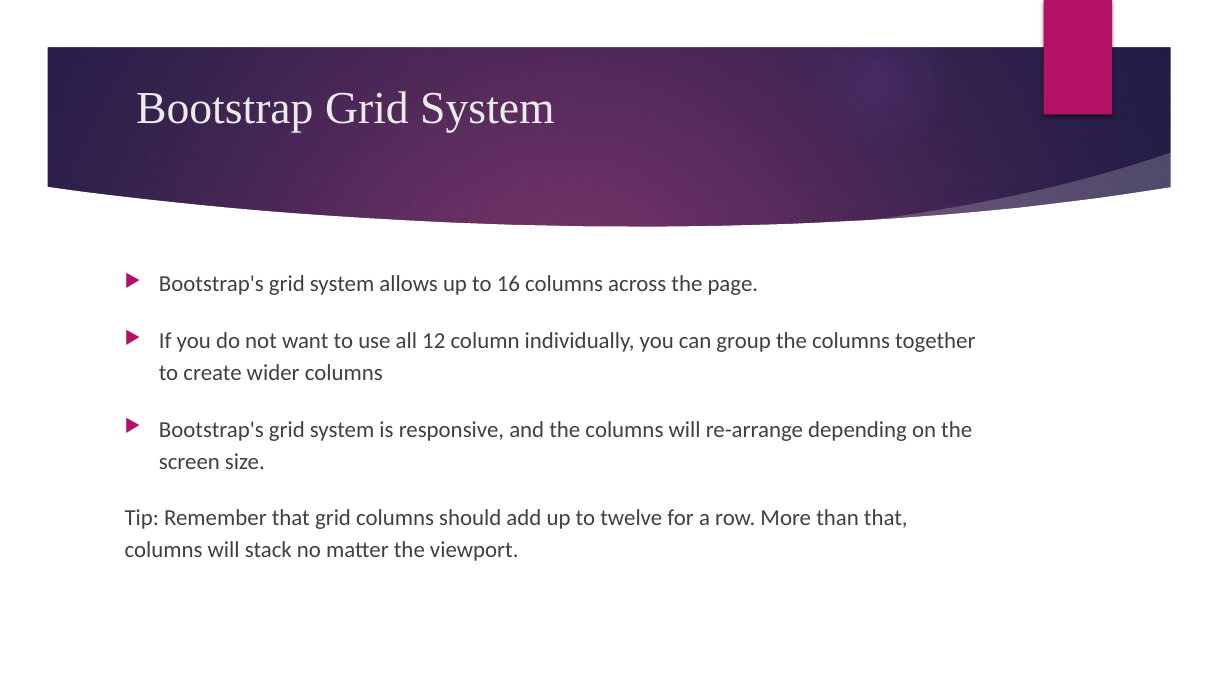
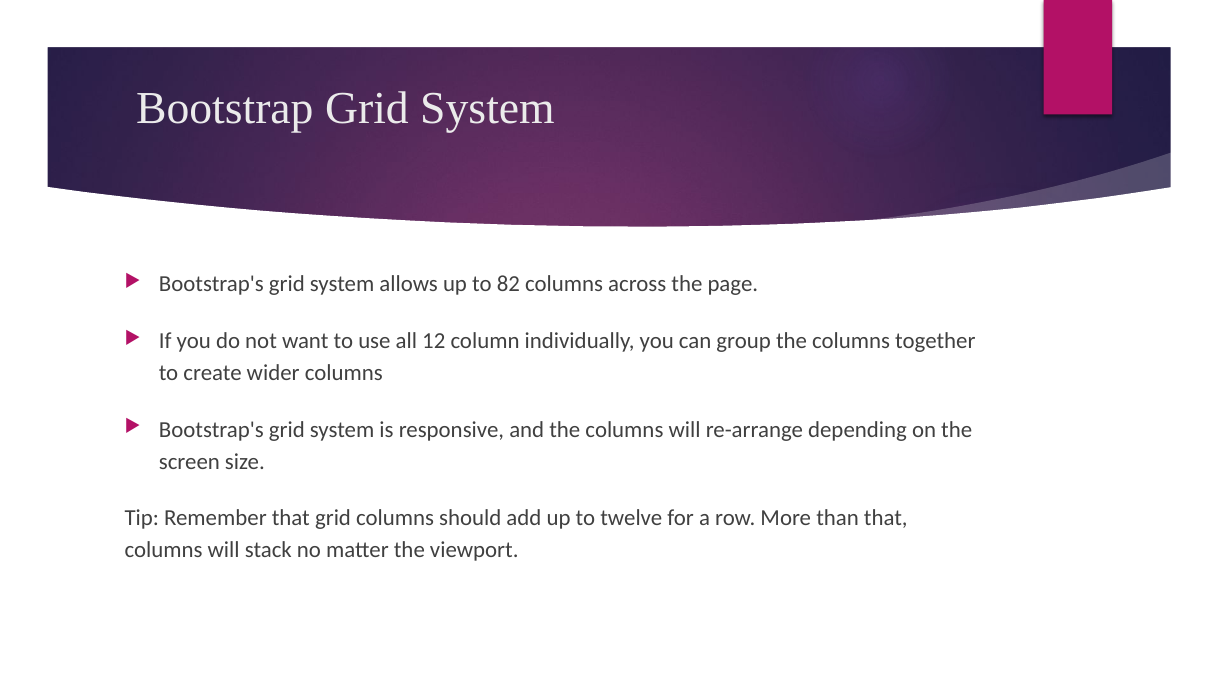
16: 16 -> 82 (508, 284)
